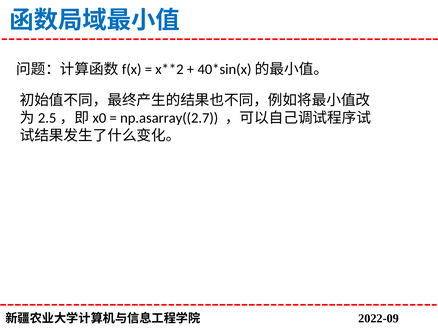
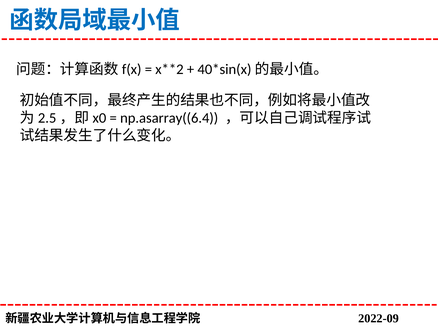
np.asarray((2.7: np.asarray((2.7 -> np.asarray((6.4 (169, 118)
